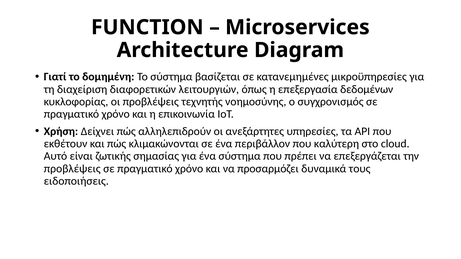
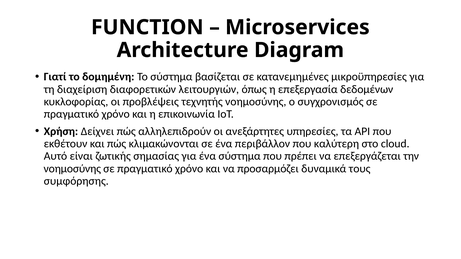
προβλέψεις: προβλέψεις -> νοημοσύνης (72, 169)
ειδοποιήσεις: ειδοποιήσεις -> συμφόρησης (76, 181)
